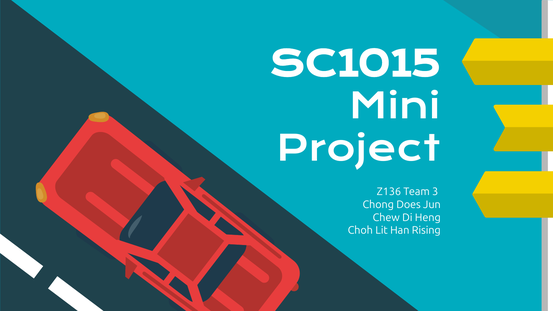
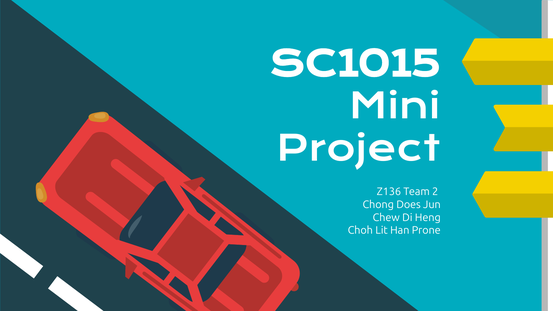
3: 3 -> 2 (435, 192)
Rising: Rising -> Prone (426, 230)
